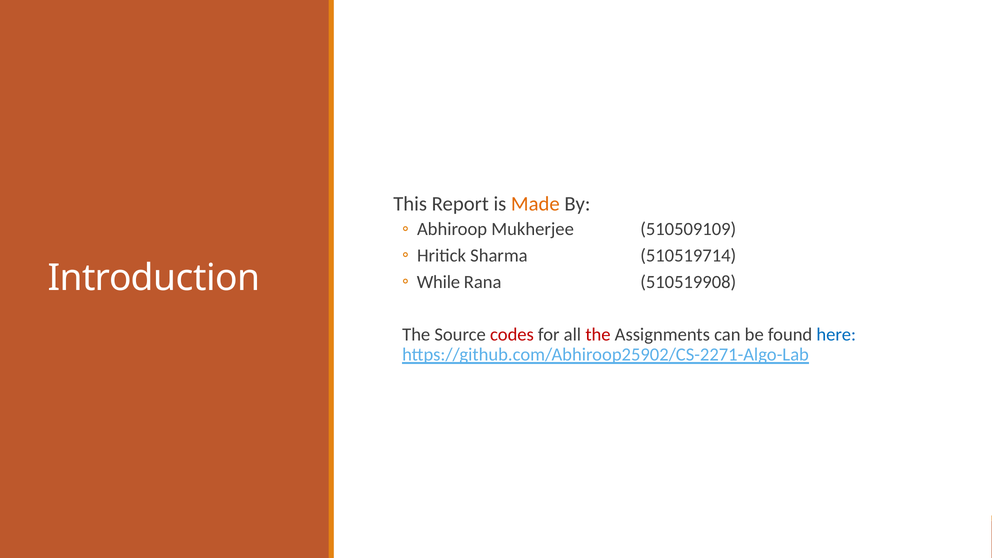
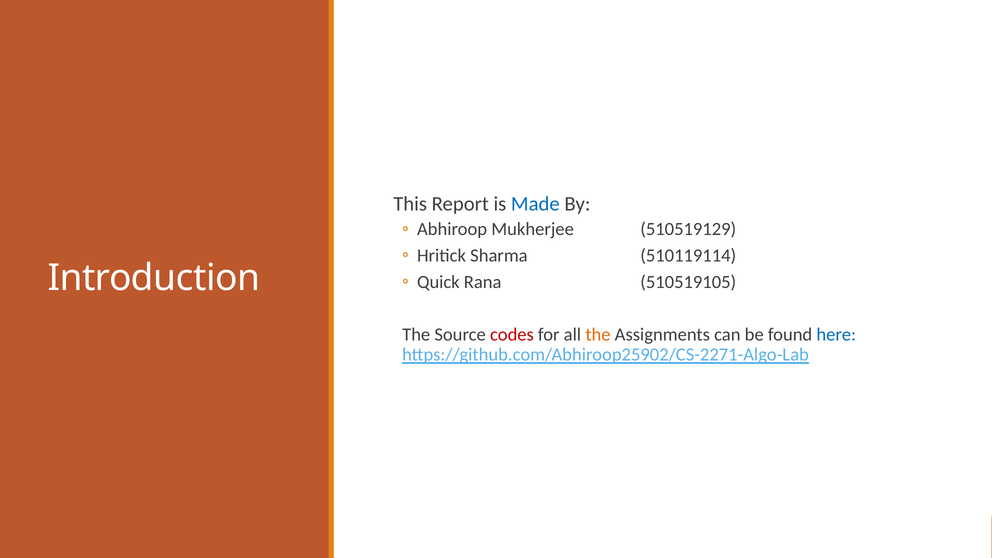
Made colour: orange -> blue (535, 204)
510509109: 510509109 -> 510519129 (688, 229)
510519714: 510519714 -> 510119114 (688, 256)
While: While -> Quick (438, 282)
510519908: 510519908 -> 510519105 (688, 282)
the colour: red -> orange (598, 334)
